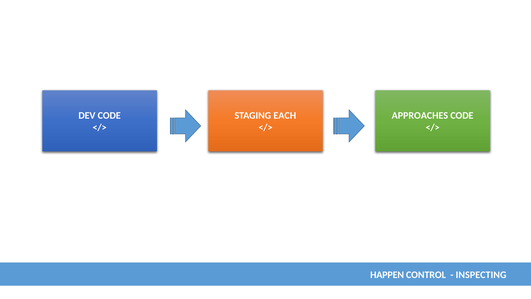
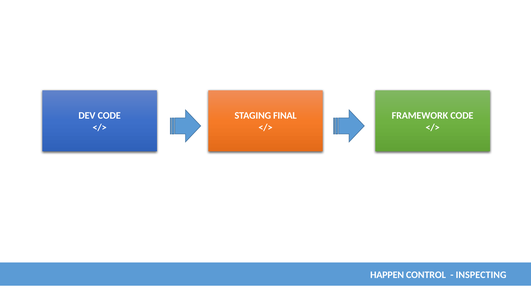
EACH: EACH -> FINAL (285, 115)
APPROACHES: APPROACHES -> FRAMEWORK (420, 115)
